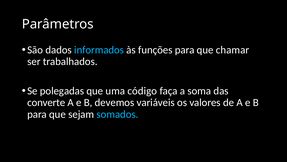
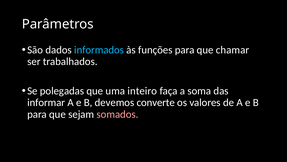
código: código -> inteiro (142, 91)
converte: converte -> informar (46, 102)
variáveis: variáveis -> converte (156, 102)
somados colour: light blue -> pink (117, 114)
